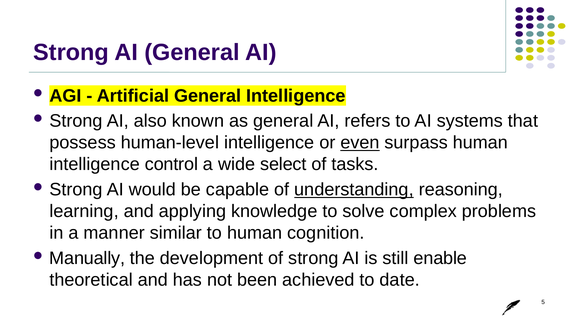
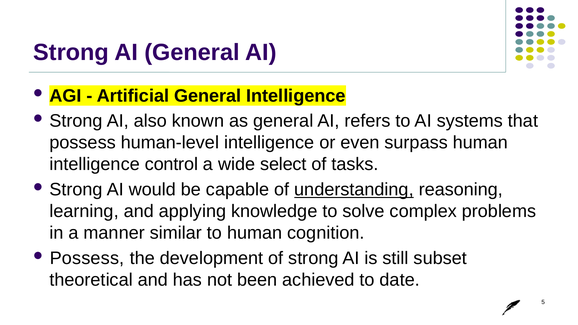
even underline: present -> none (360, 143)
Manually: Manually -> Possess (87, 258)
enable: enable -> subset (440, 258)
